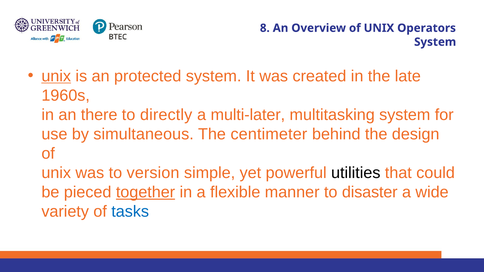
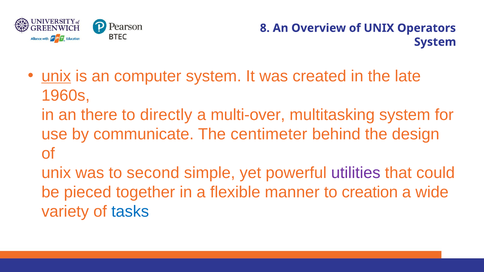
protected: protected -> computer (148, 76)
multi-later: multi-later -> multi-over (248, 115)
simultaneous: simultaneous -> communicate (144, 134)
version: version -> second (153, 173)
utilities colour: black -> purple (356, 173)
together underline: present -> none (146, 192)
disaster: disaster -> creation (370, 192)
